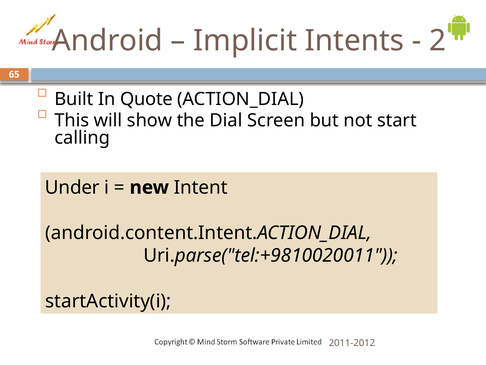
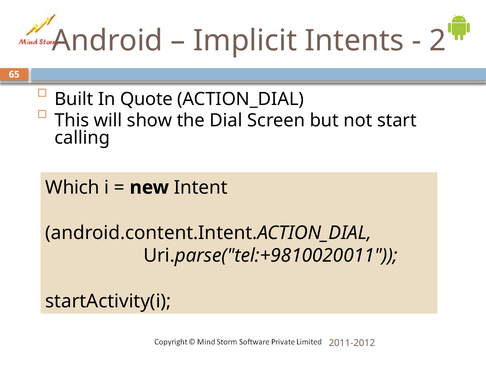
Under: Under -> Which (72, 187)
